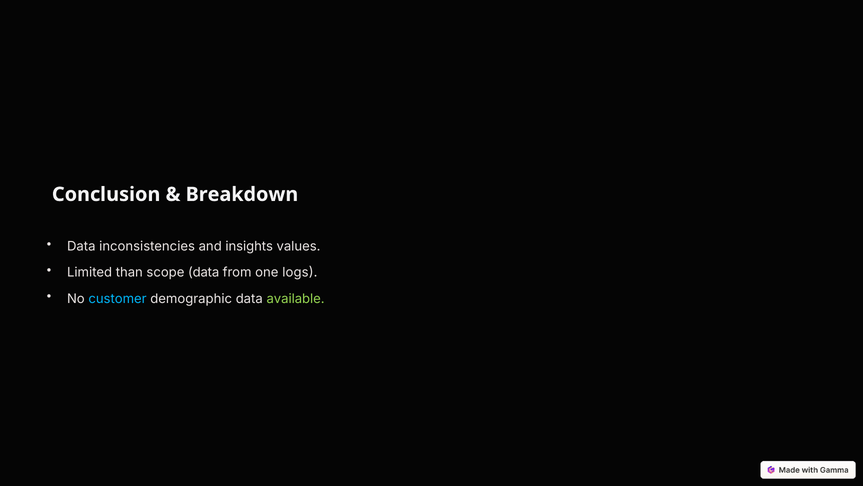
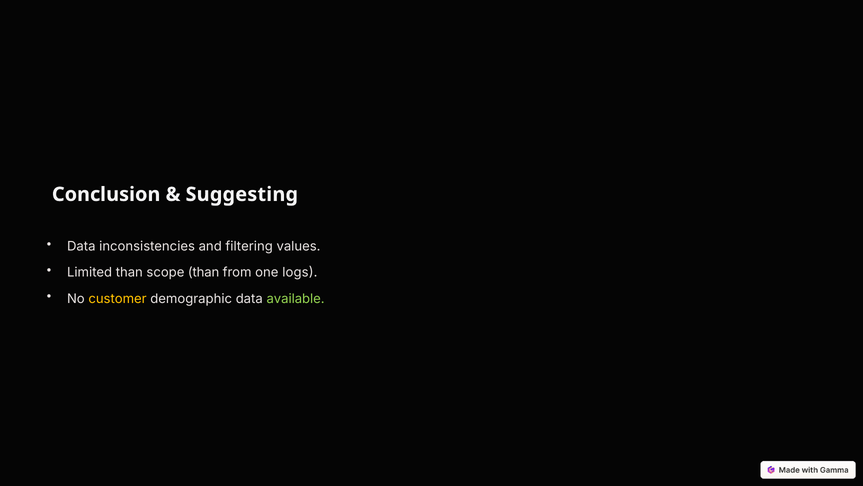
Breakdown: Breakdown -> Suggesting (242, 194)
insights: insights -> filtering (249, 246)
scope data: data -> than (204, 272)
customer colour: light blue -> yellow (118, 298)
